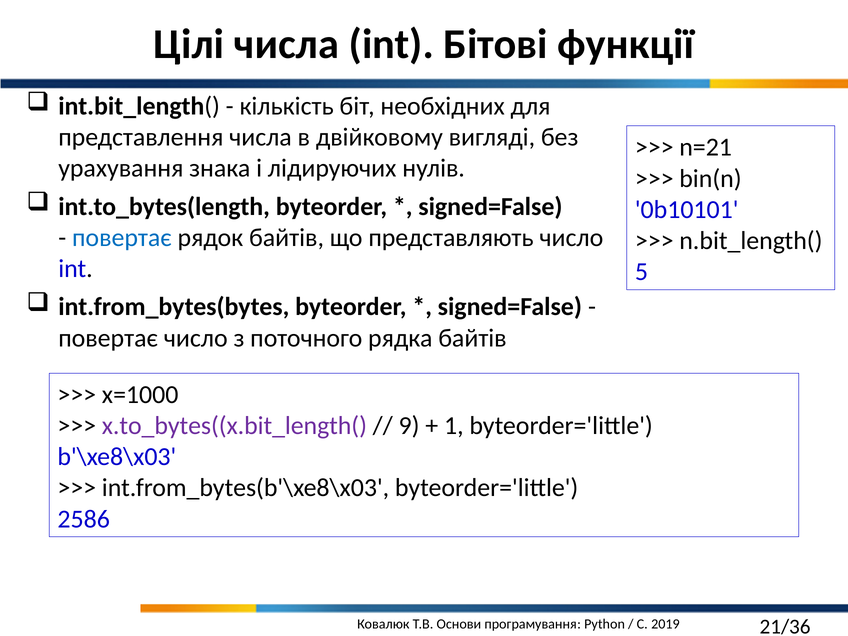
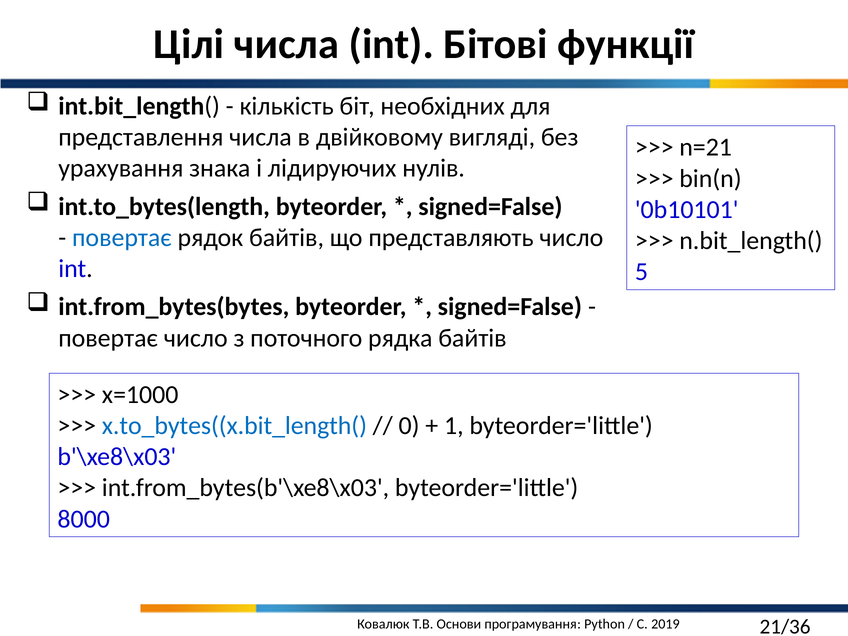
x.to_bytes((x.bit_length( colour: purple -> blue (234, 426)
9: 9 -> 0 (409, 426)
2586: 2586 -> 8000 (84, 519)
